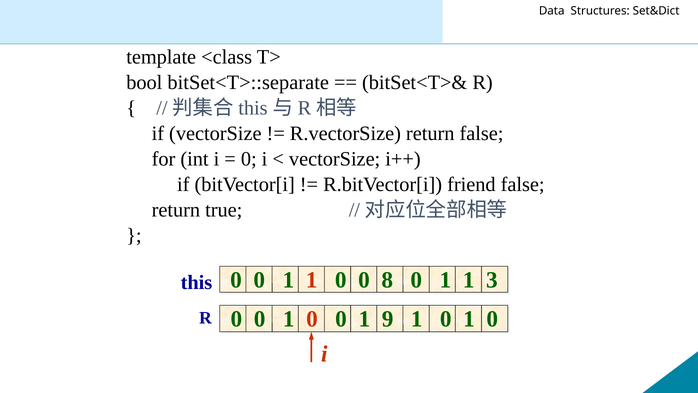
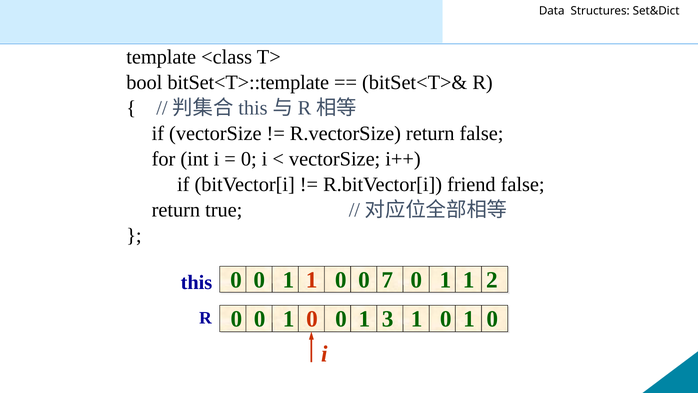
bitSet<T>::separate: bitSet<T>::separate -> bitSet<T>::template (248, 82)
8: 8 -> 7 (387, 280)
3: 3 -> 2 (492, 280)
9: 9 -> 3 (388, 319)
